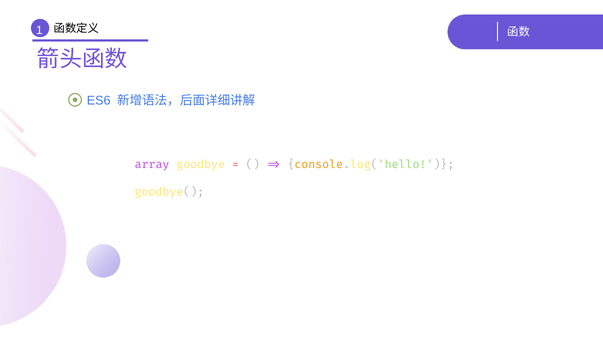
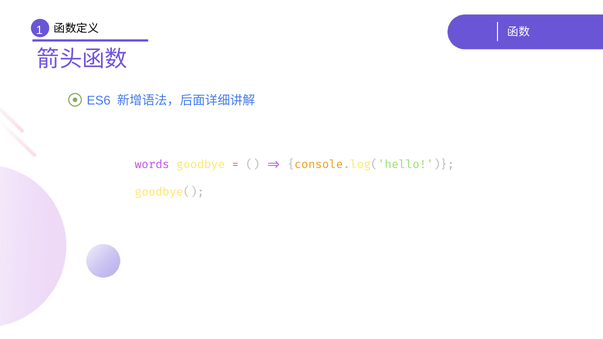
array: array -> words (152, 165)
